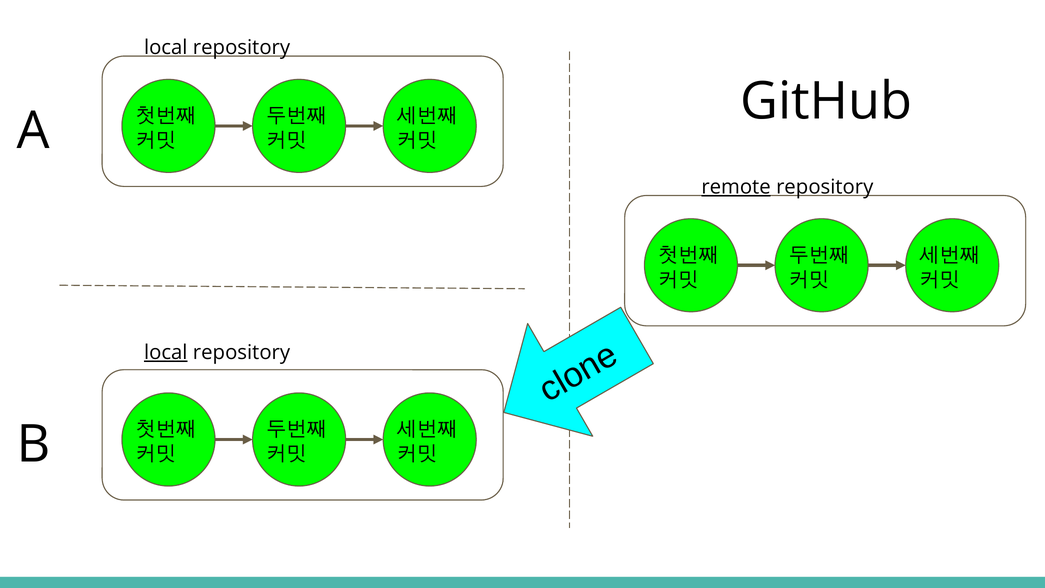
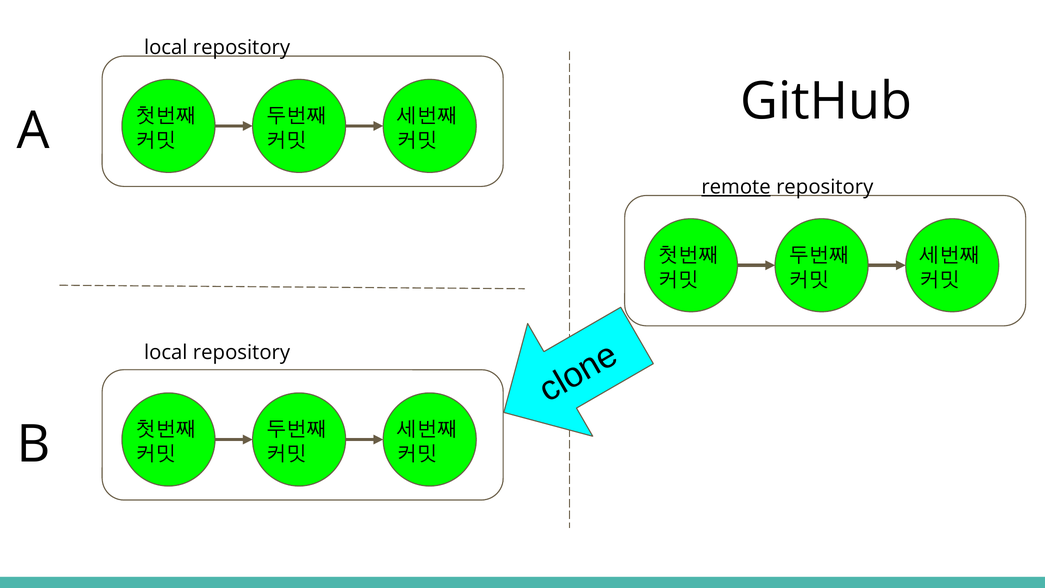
local underline: present -> none (166, 353)
